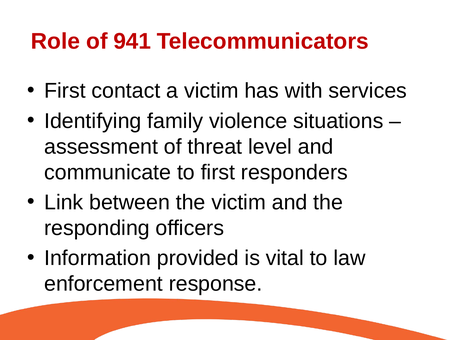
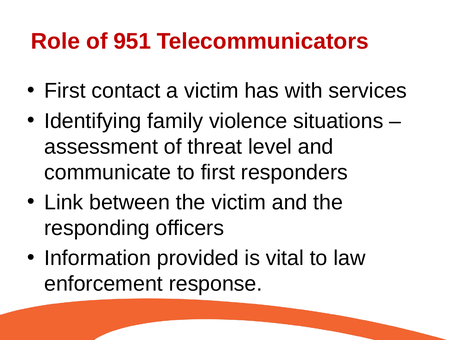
941: 941 -> 951 (132, 41)
